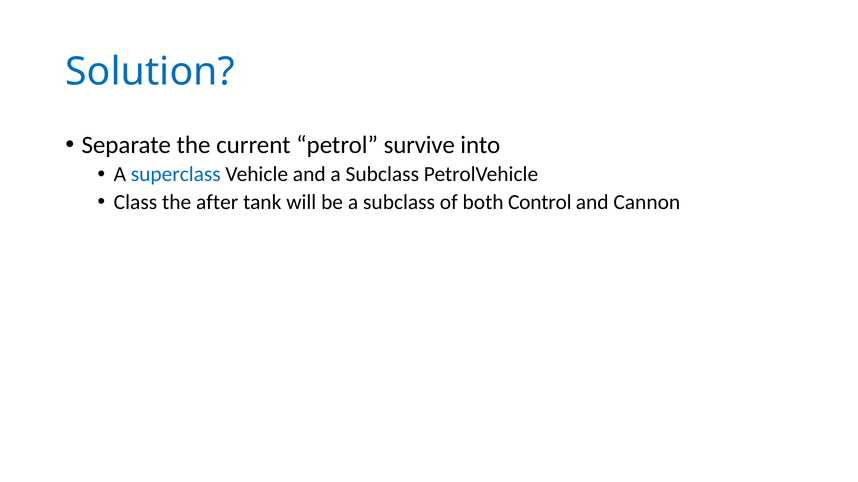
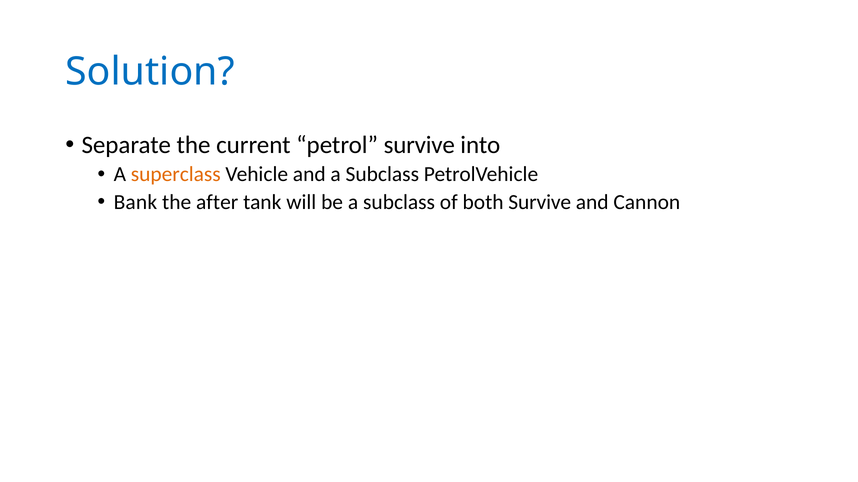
superclass colour: blue -> orange (176, 175)
Class: Class -> Bank (135, 202)
both Control: Control -> Survive (540, 202)
